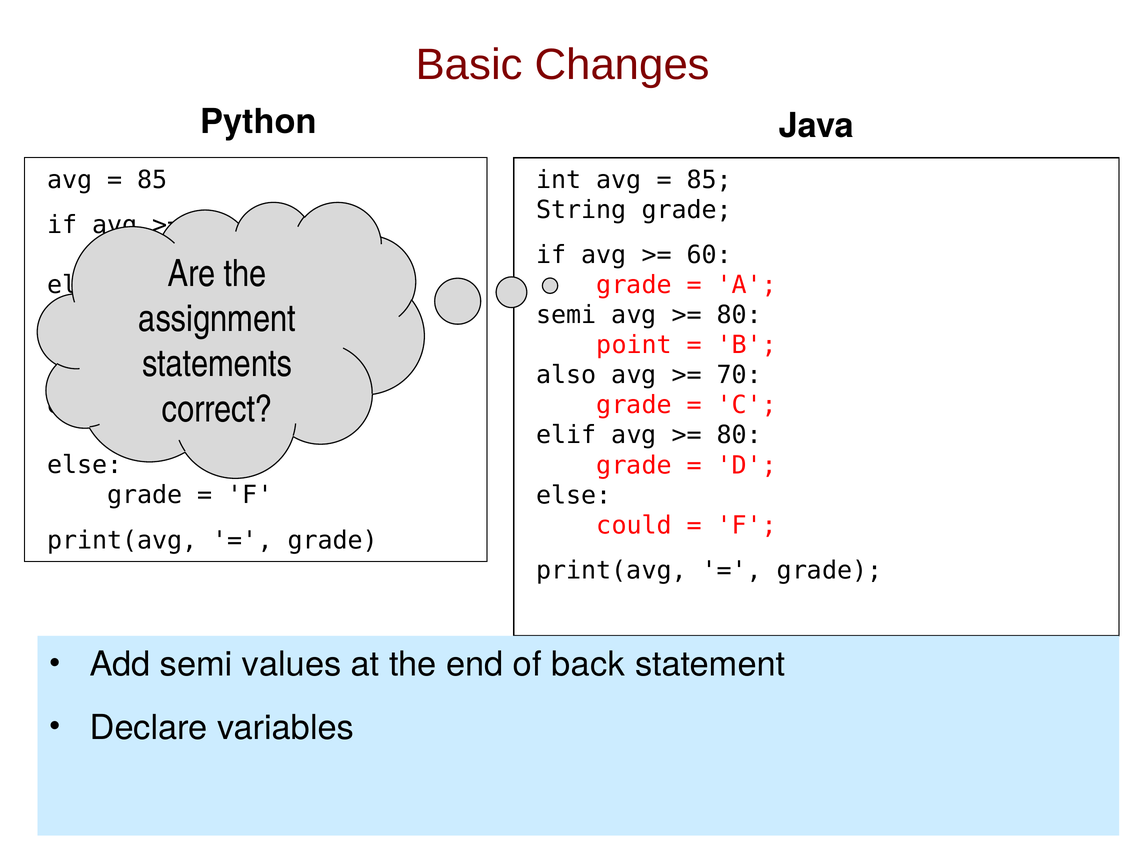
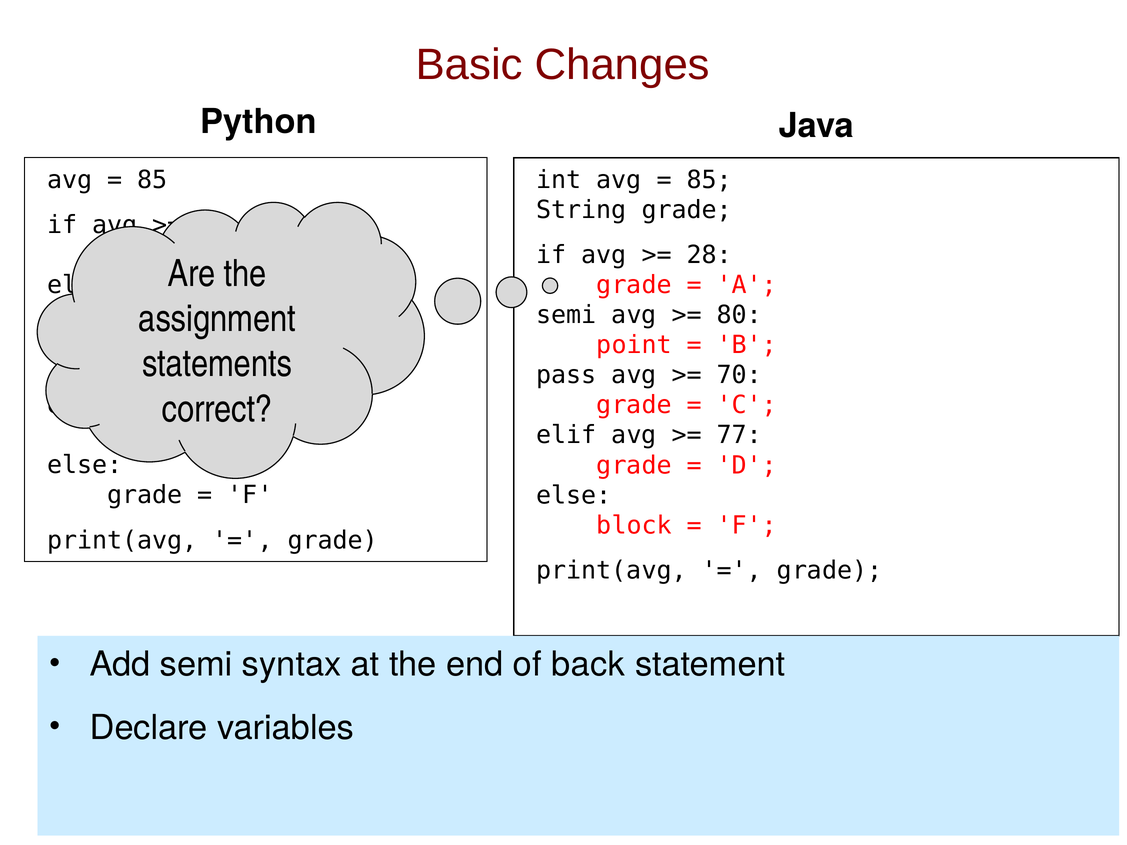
60: 60 -> 28 (709, 255)
also: also -> pass (566, 375)
80: 80 -> 77 (739, 435)
could: could -> block (634, 525)
values: values -> syntax (292, 665)
